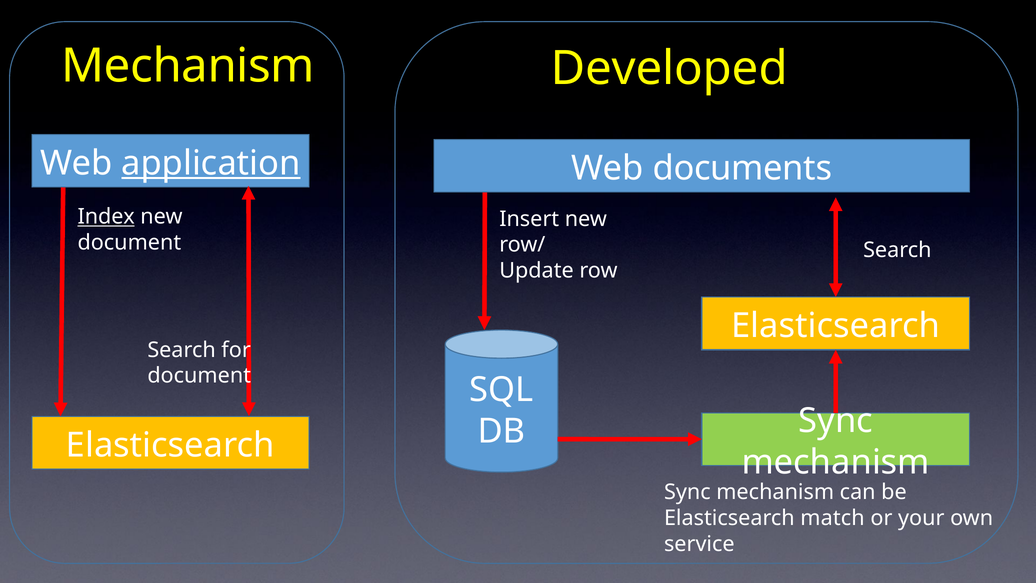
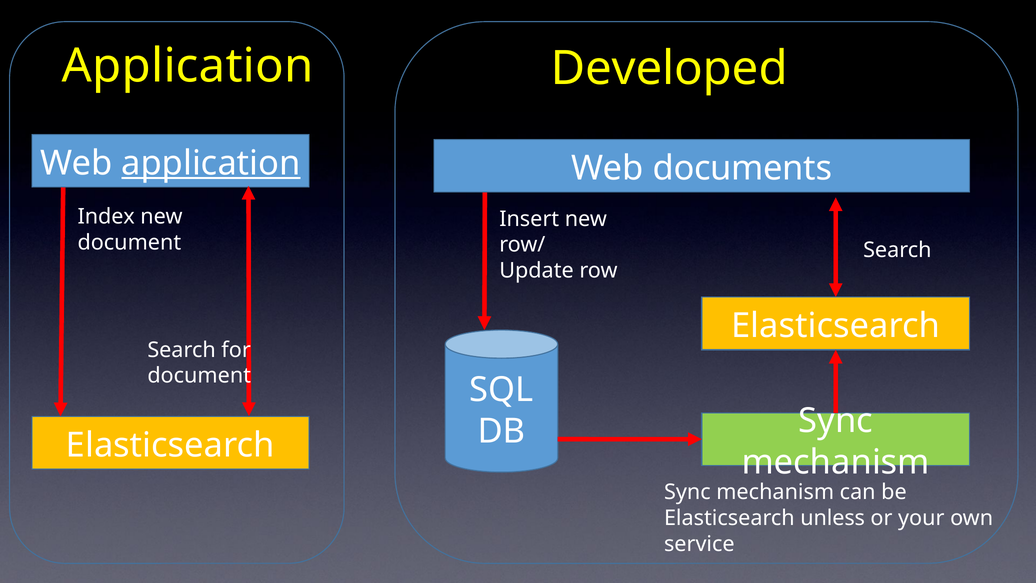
Mechanism: Mechanism -> Application (188, 66)
Index underline: present -> none (106, 217)
match: match -> unless (833, 518)
